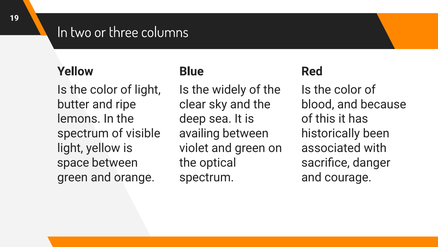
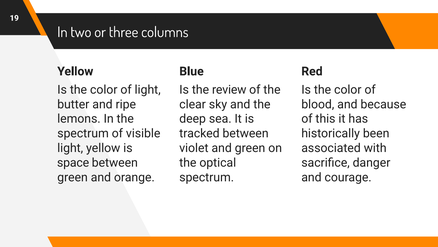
widely: widely -> review (229, 89)
availing: availing -> tracked (199, 133)
